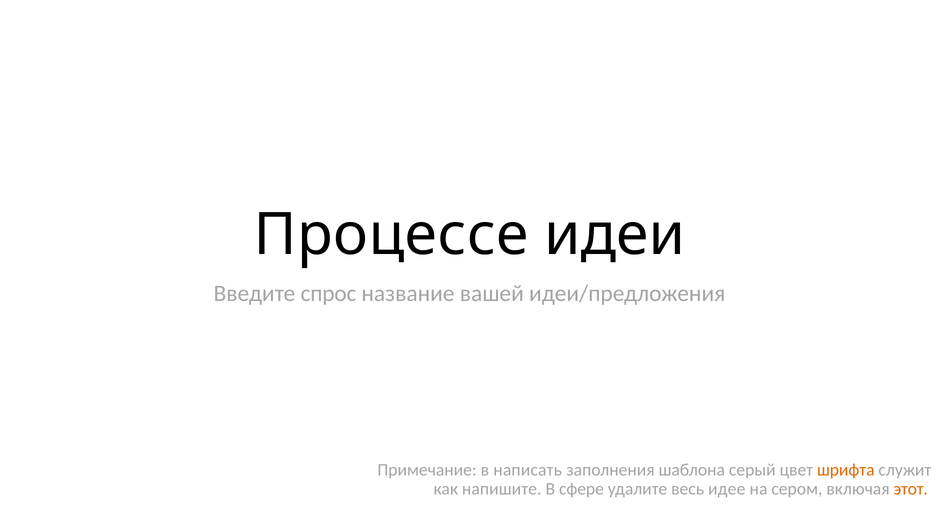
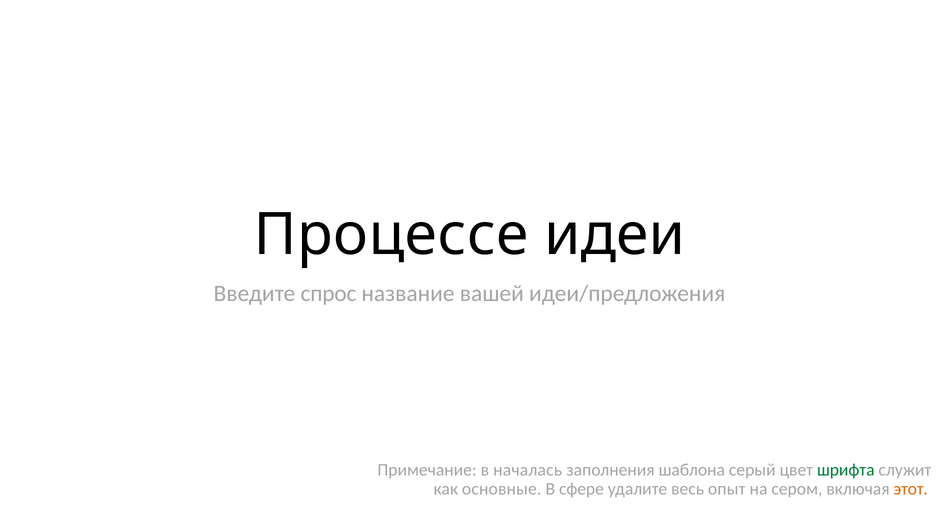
написать: написать -> началась (528, 470)
шрифта colour: orange -> green (846, 470)
напишите: напишите -> основные (502, 489)
идее: идее -> опыт (727, 489)
